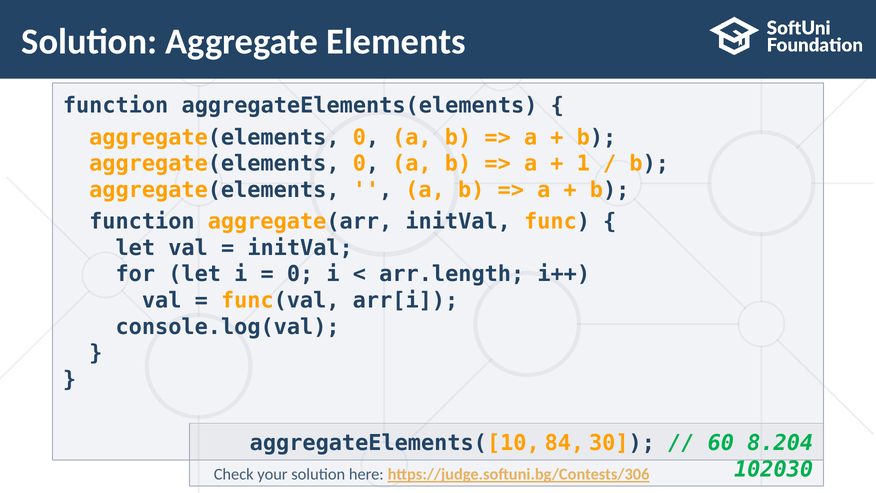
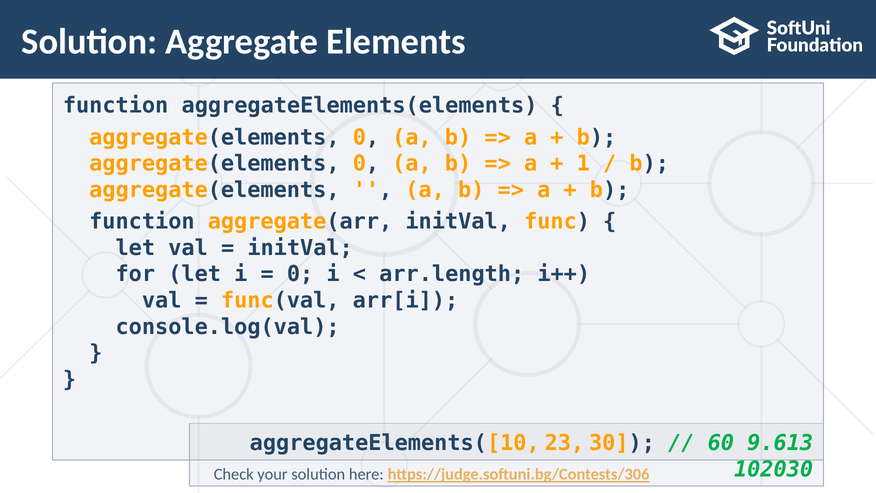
84: 84 -> 23 (564, 443)
8.204: 8.204 -> 9.613 (780, 443)
